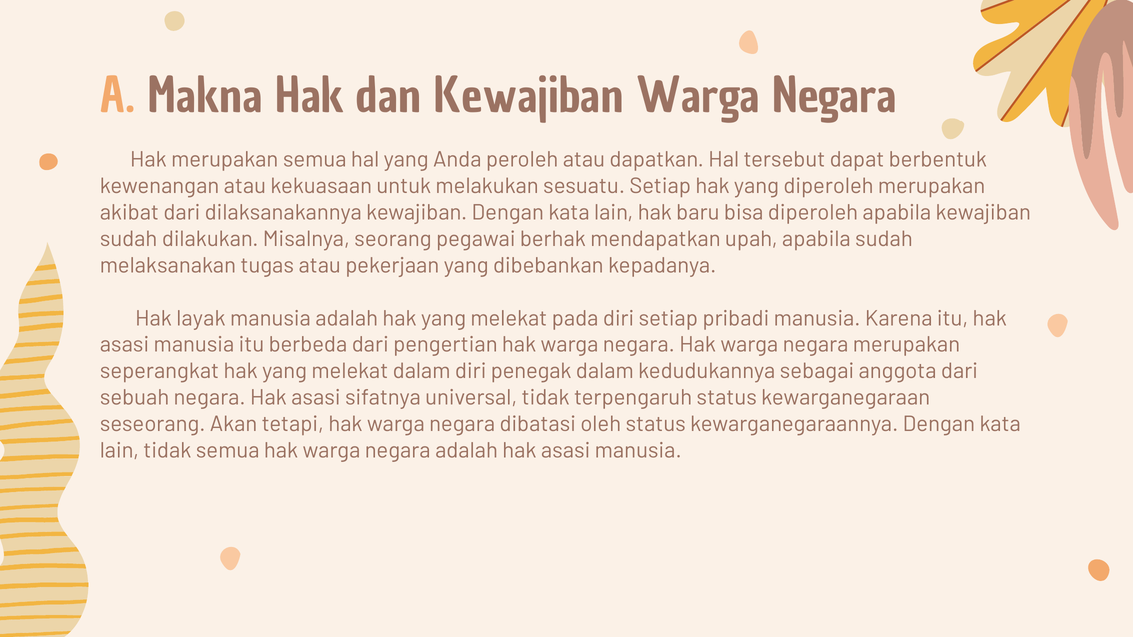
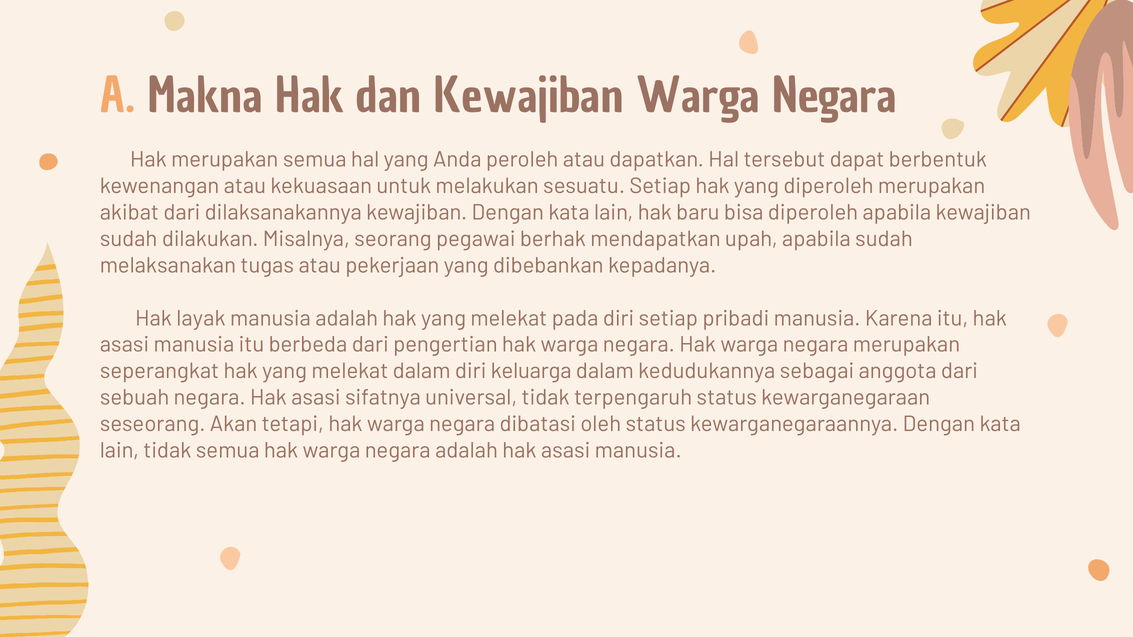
penegak: penegak -> keluarga (531, 371)
